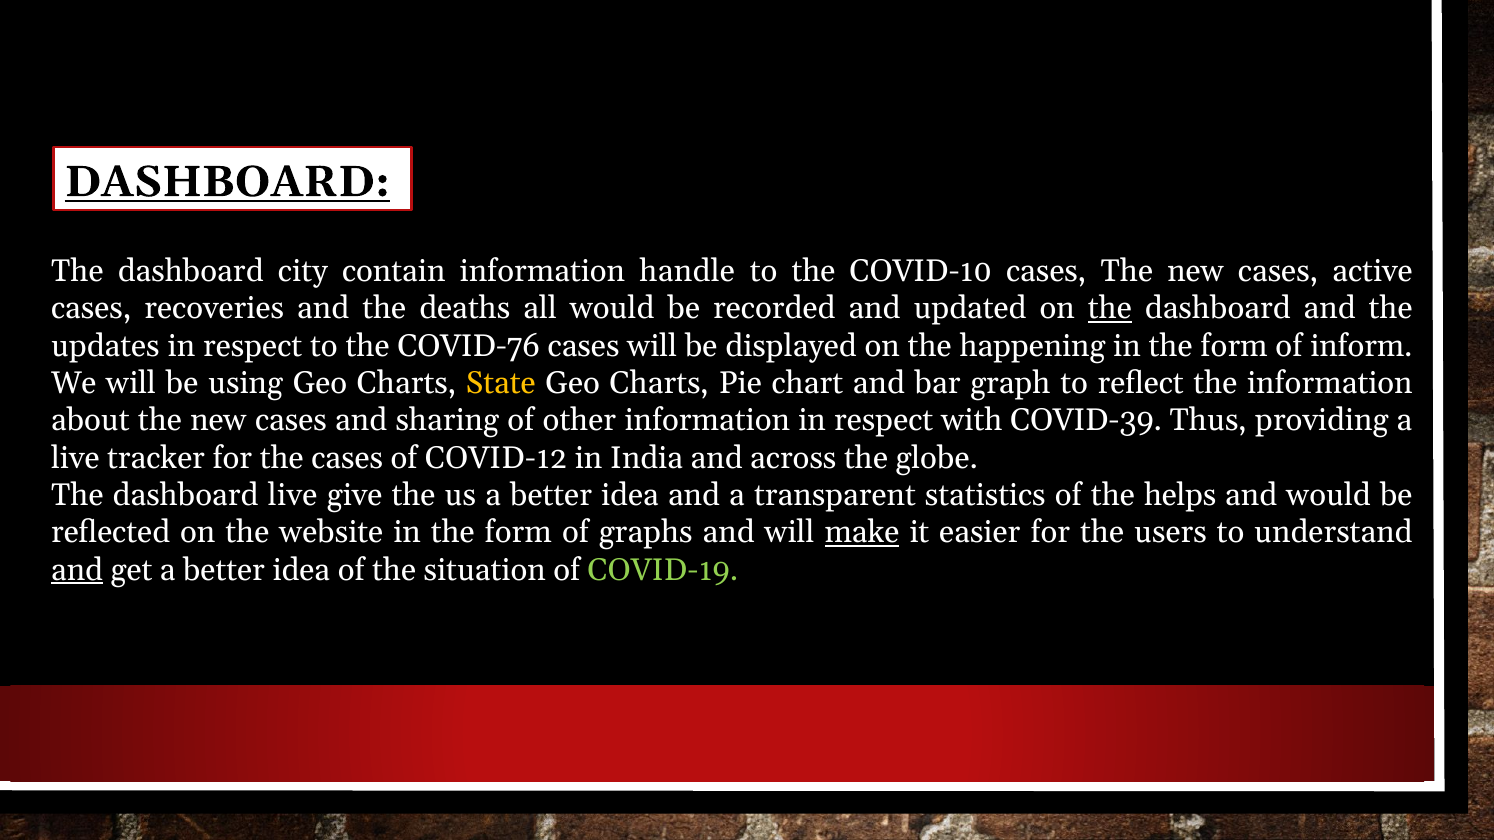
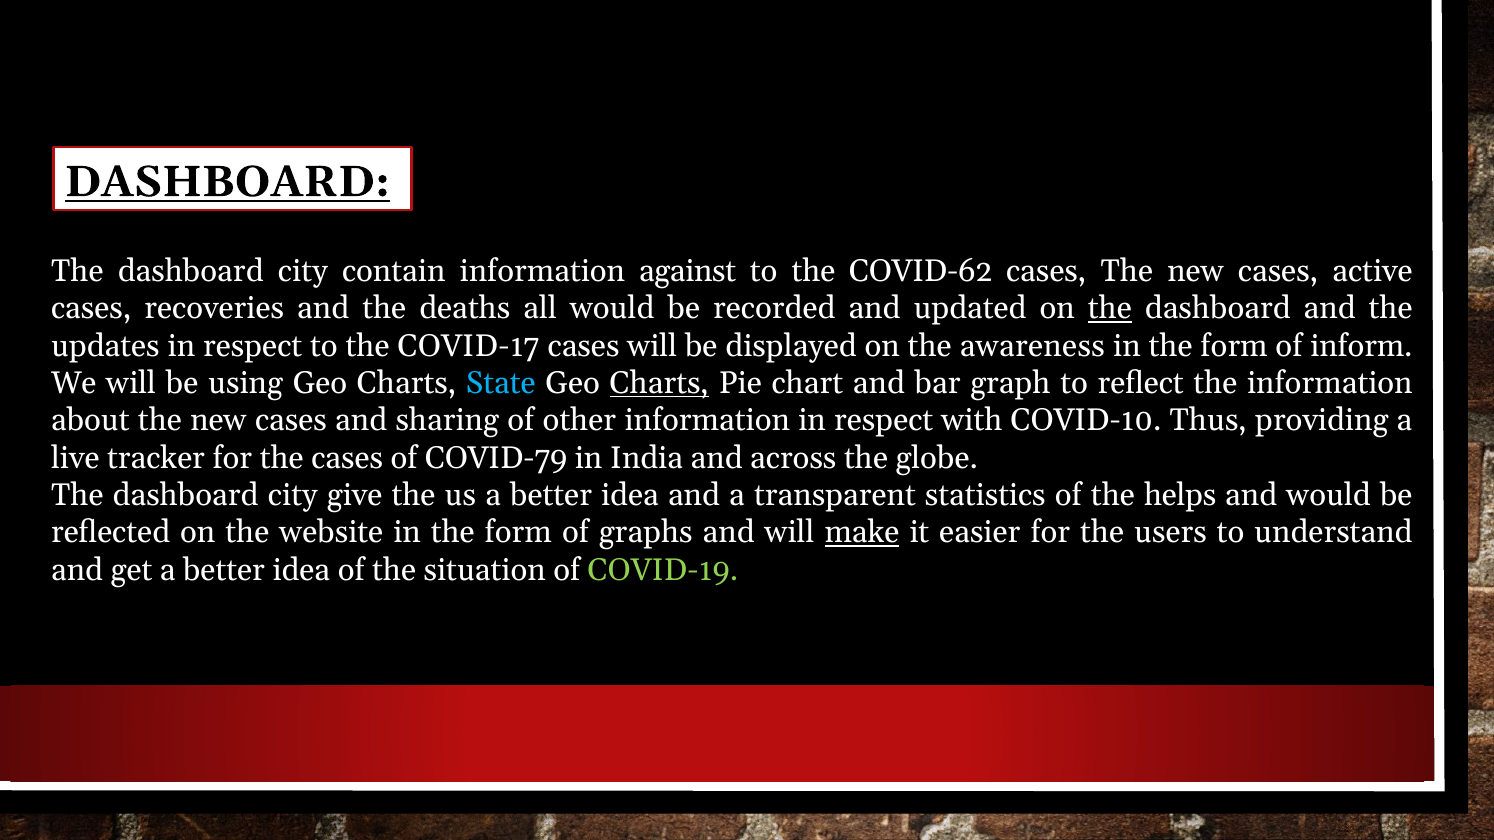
handle: handle -> against (688, 271)
COVID-10: COVID-10 -> COVID-62 (921, 271)
COVID-76: COVID-76 -> COVID-17 (468, 346)
happening: happening -> awareness (1032, 346)
State colour: yellow -> light blue (501, 383)
Charts underline: none -> present (659, 383)
COVID-39: COVID-39 -> COVID-10 (1086, 421)
COVID-12: COVID-12 -> COVID-79 (496, 458)
live: live -> city (293, 495)
and underline: present -> none (77, 570)
